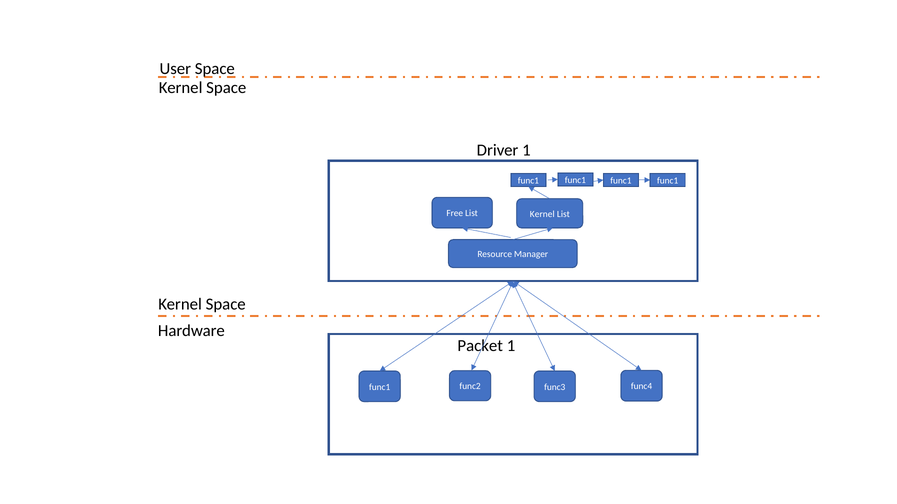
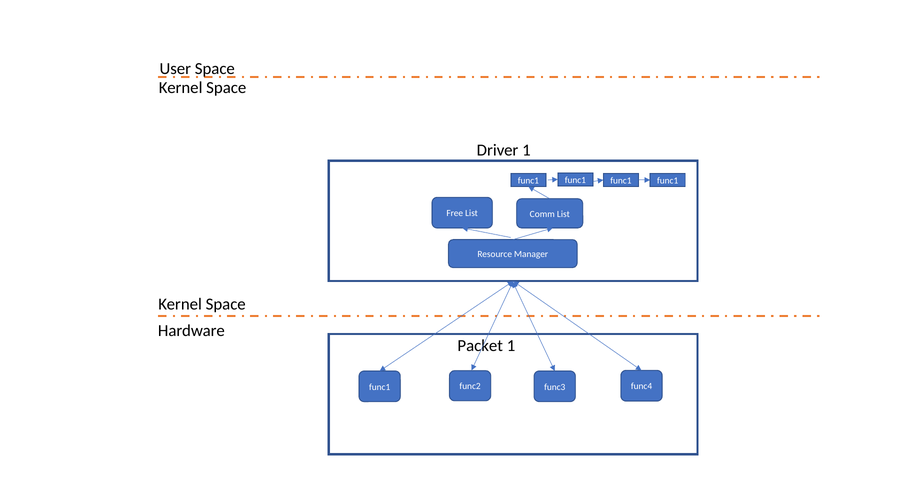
List Kernel: Kernel -> Comm (542, 214)
